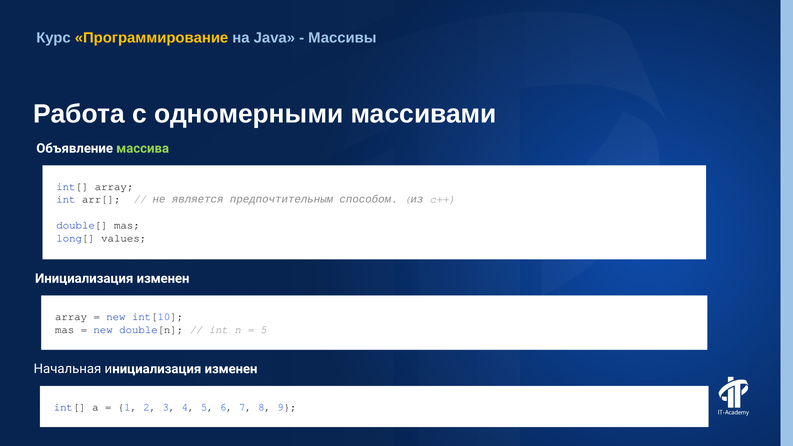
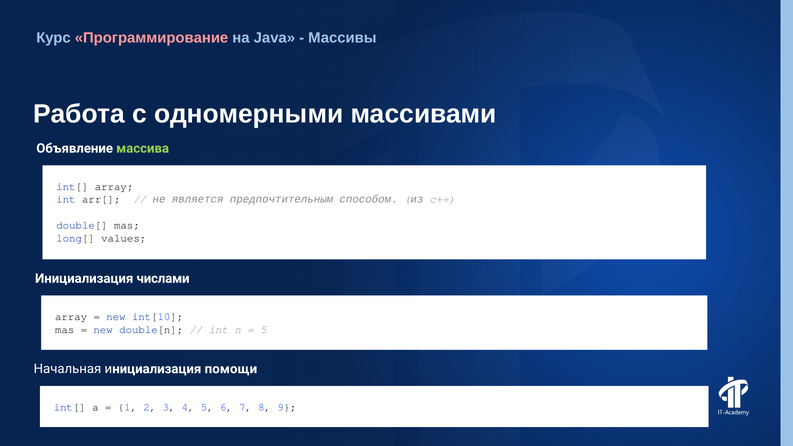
Программирование colour: yellow -> pink (152, 38)
изменен: изменен -> числами (163, 278)
Начальная инициализация изменен: изменен -> помощи (231, 369)
